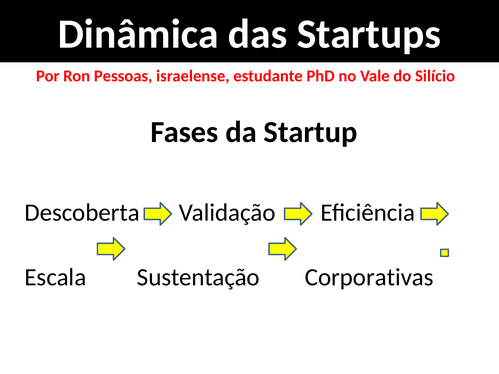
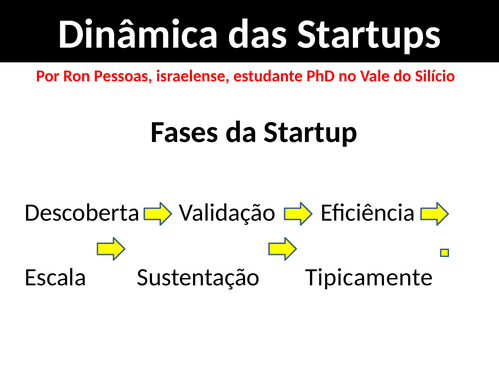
Corporativas: Corporativas -> Tipicamente (369, 278)
